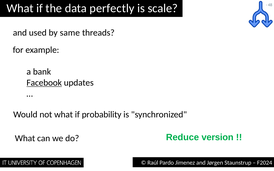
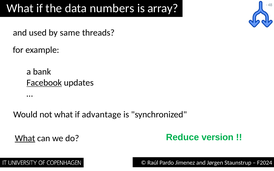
perfectly: perfectly -> numbers (112, 8)
scale: scale -> array (163, 8)
probability: probability -> advantage (102, 115)
What underline: none -> present (25, 138)
